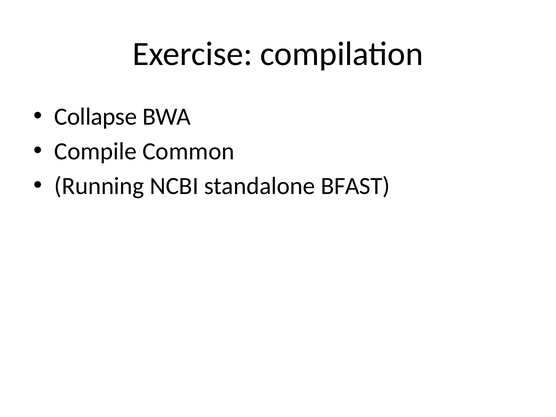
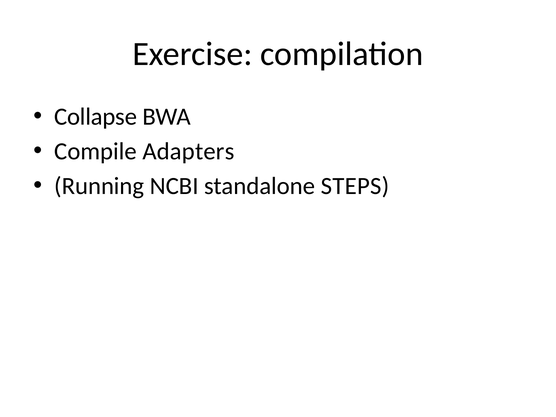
Common: Common -> Adapters (188, 151)
BFAST: BFAST -> STEPS (355, 186)
